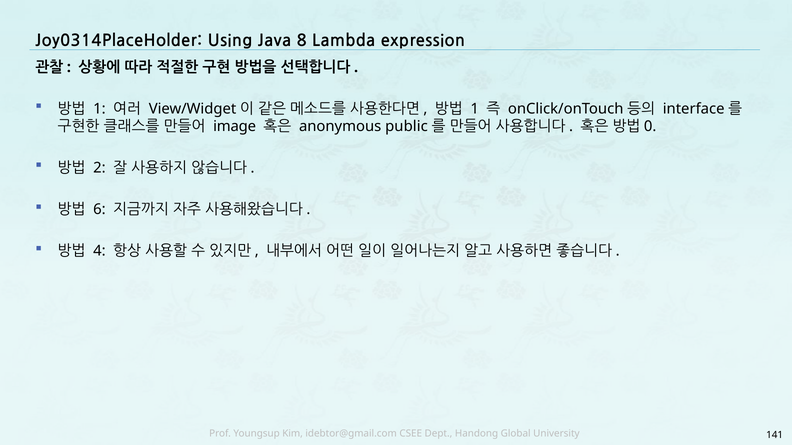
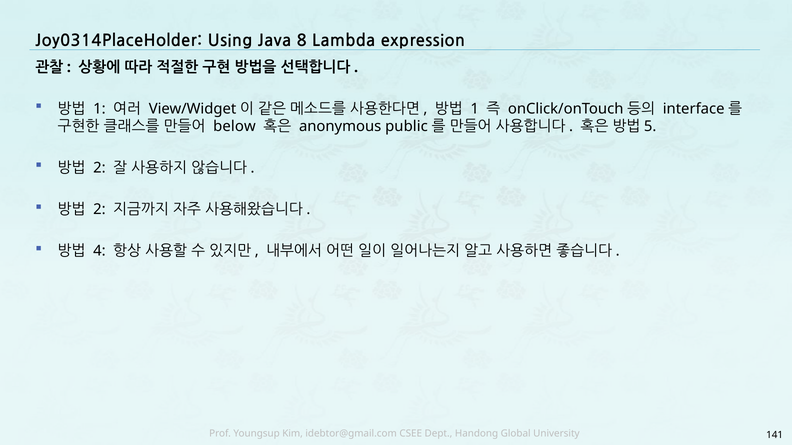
image: image -> below (234, 127)
0: 0 -> 5 (650, 127)
6: 6 -> 2 (99, 210)
